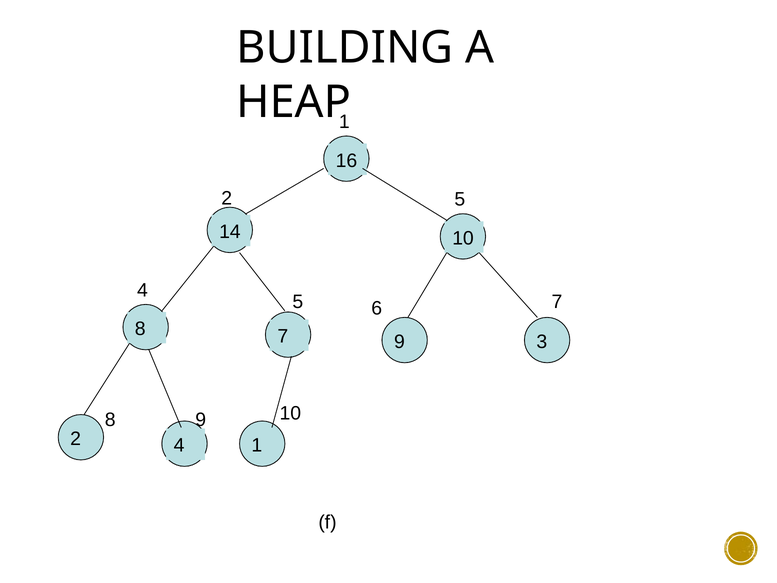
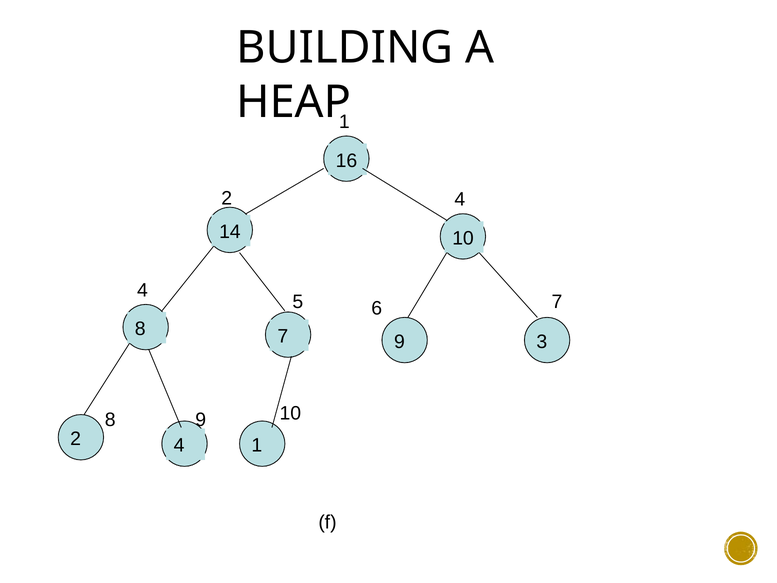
2 5: 5 -> 4 (460, 199)
